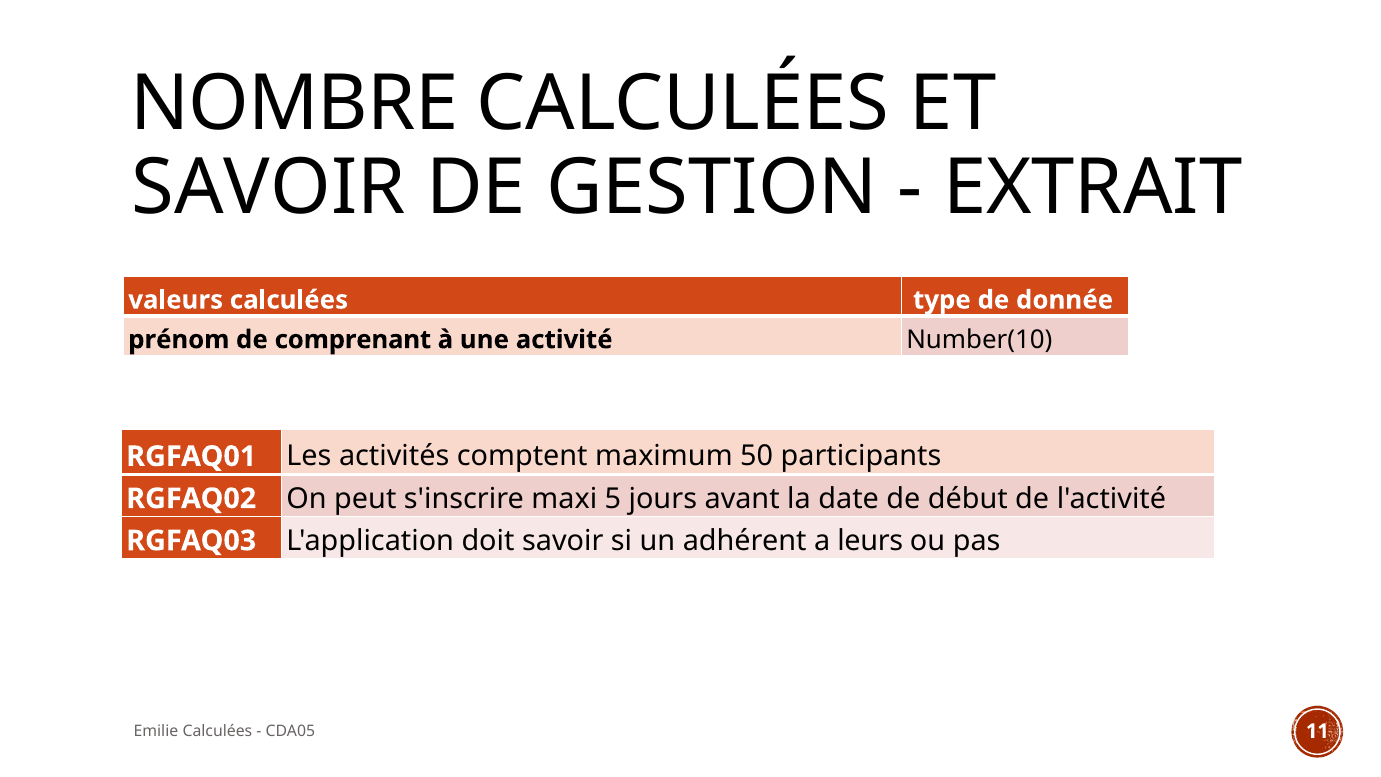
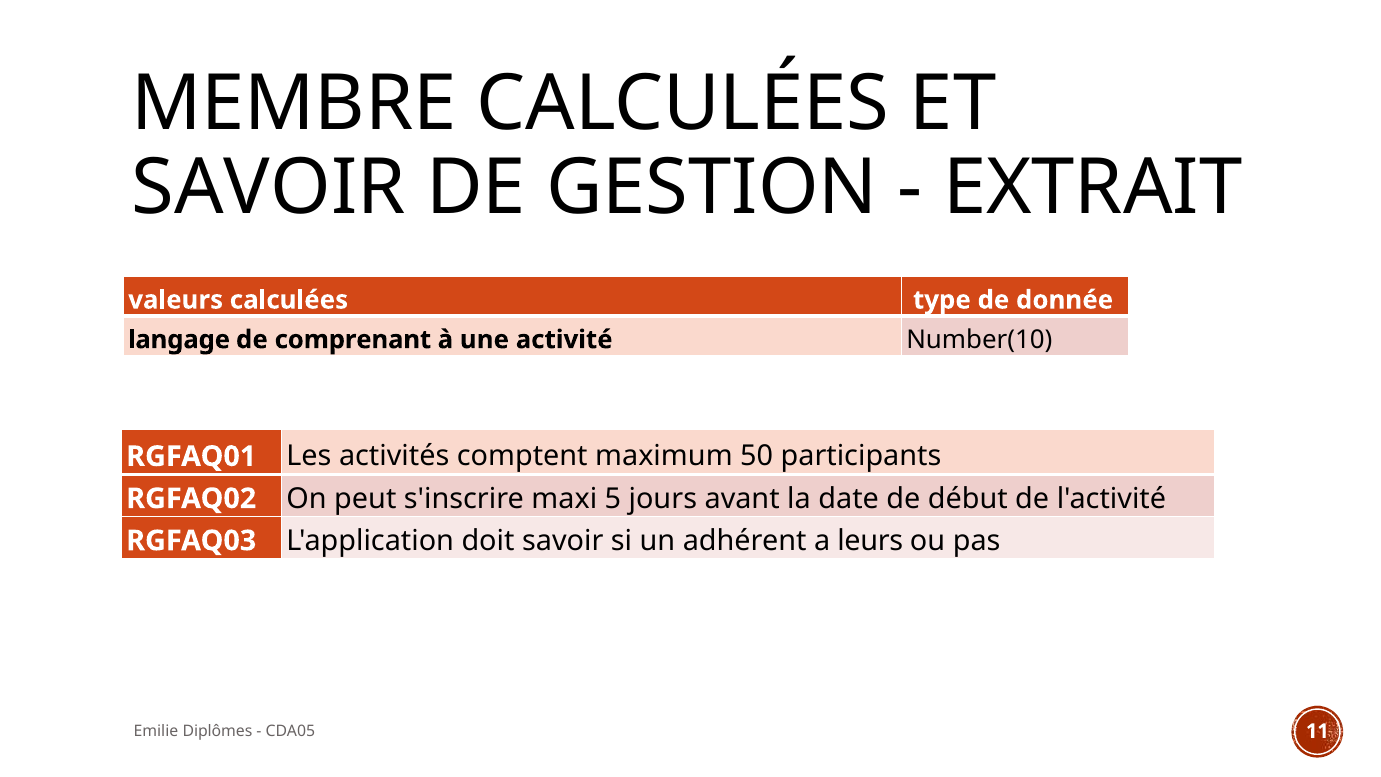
NOMBRE: NOMBRE -> MEMBRE (294, 104)
prénom: prénom -> langage (179, 340)
Emilie Calculées: Calculées -> Diplômes (217, 731)
